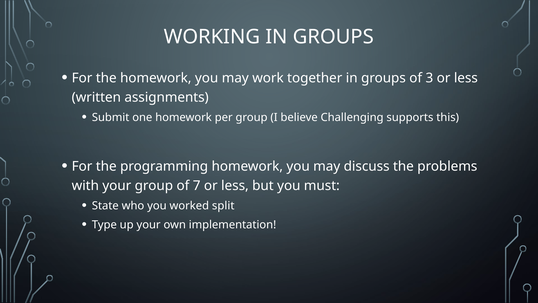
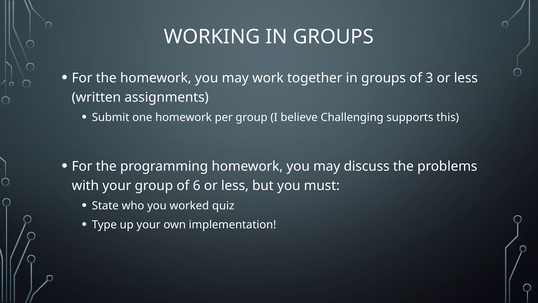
7: 7 -> 6 (197, 186)
split: split -> quiz (223, 206)
